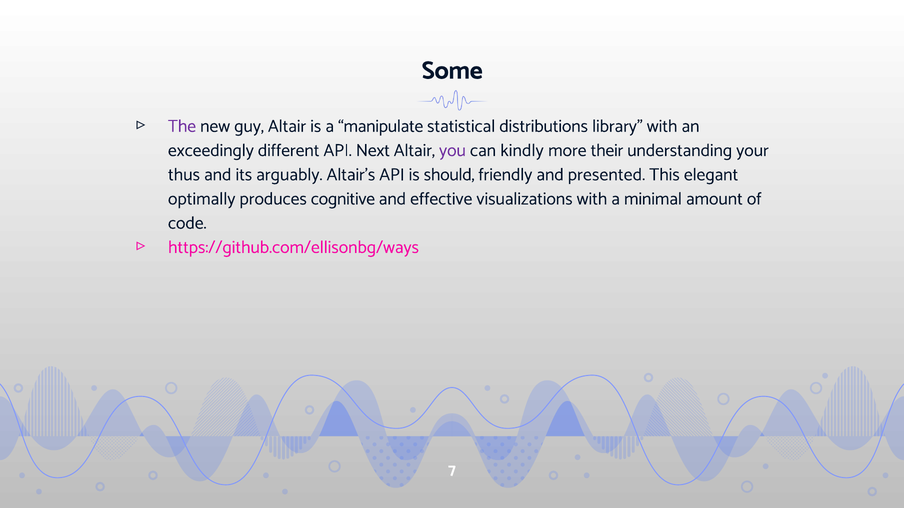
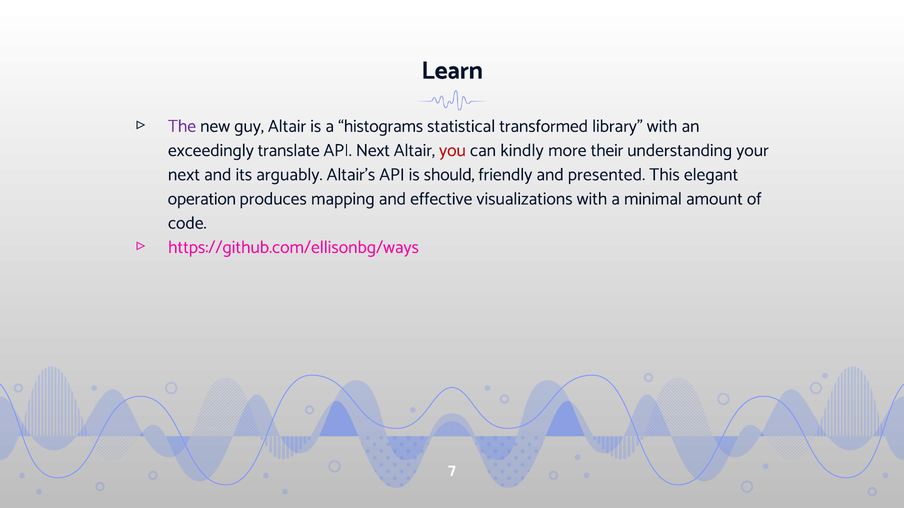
Some: Some -> Learn (452, 70)
manipulate: manipulate -> histograms (381, 126)
distributions: distributions -> transformed (544, 126)
different: different -> translate (289, 150)
you colour: purple -> red (452, 150)
thus: thus -> next (184, 175)
optimally: optimally -> operation (202, 199)
cognitive: cognitive -> mapping (343, 199)
